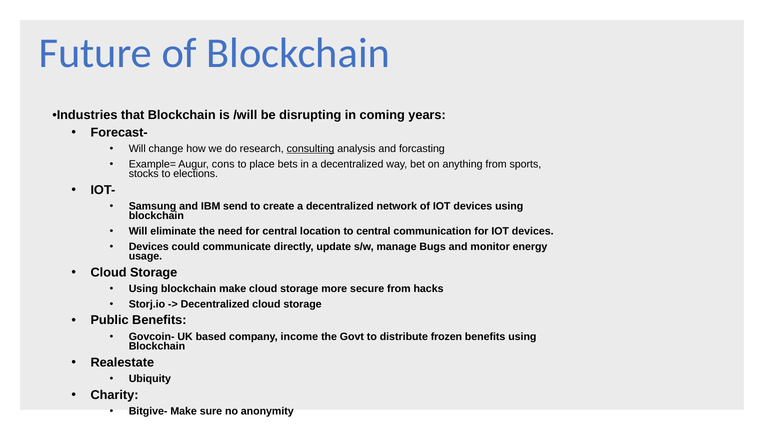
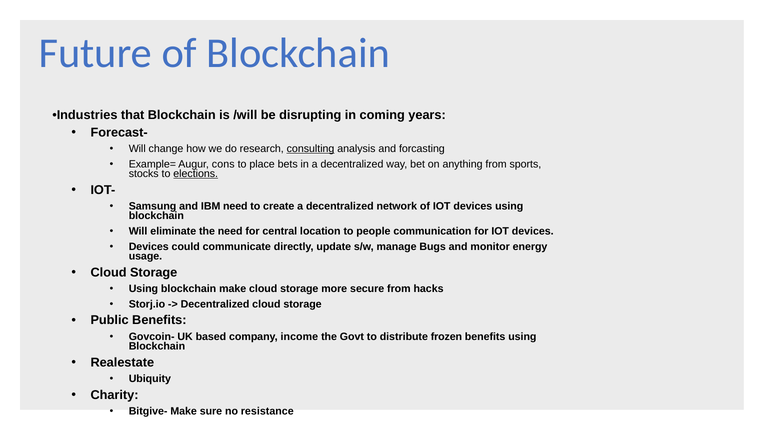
elections underline: none -> present (196, 174)
IBM send: send -> need (235, 206)
to central: central -> people (373, 231)
anonymity: anonymity -> resistance (267, 411)
